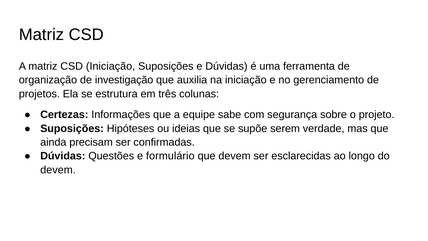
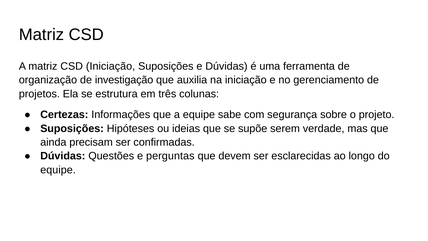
formulário: formulário -> perguntas (170, 156)
devem: devem -> equipe (58, 170)
